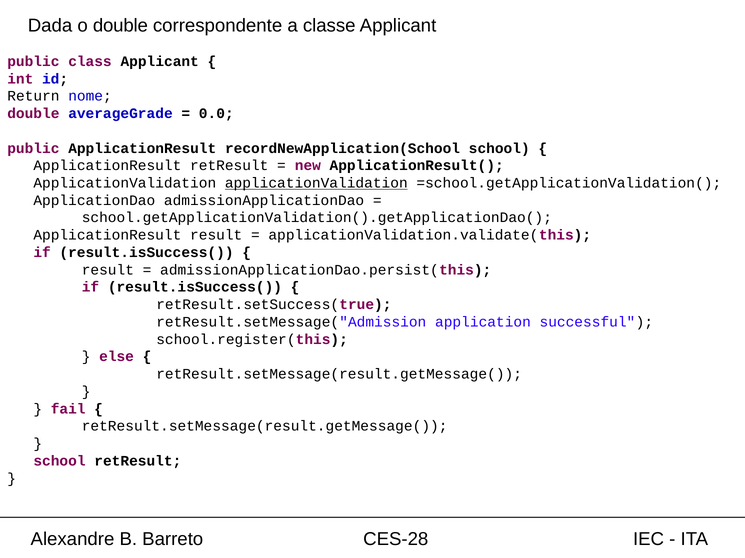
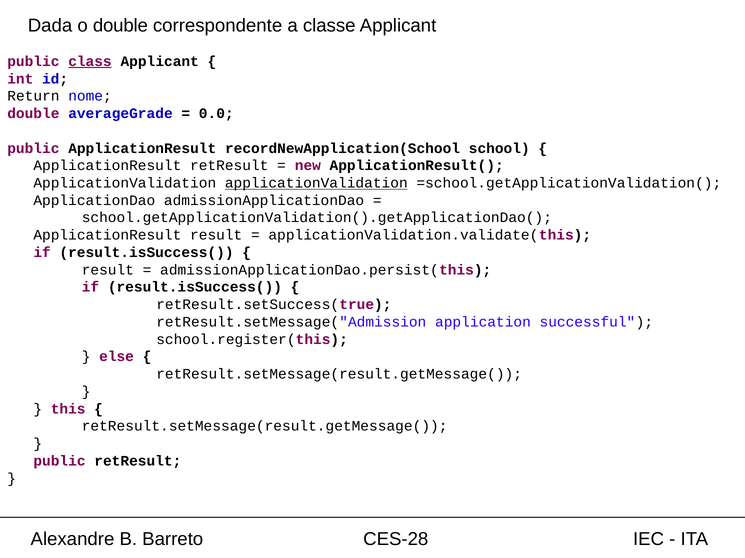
class underline: none -> present (90, 61)
fail: fail -> this (68, 409)
school: school -> public (59, 462)
